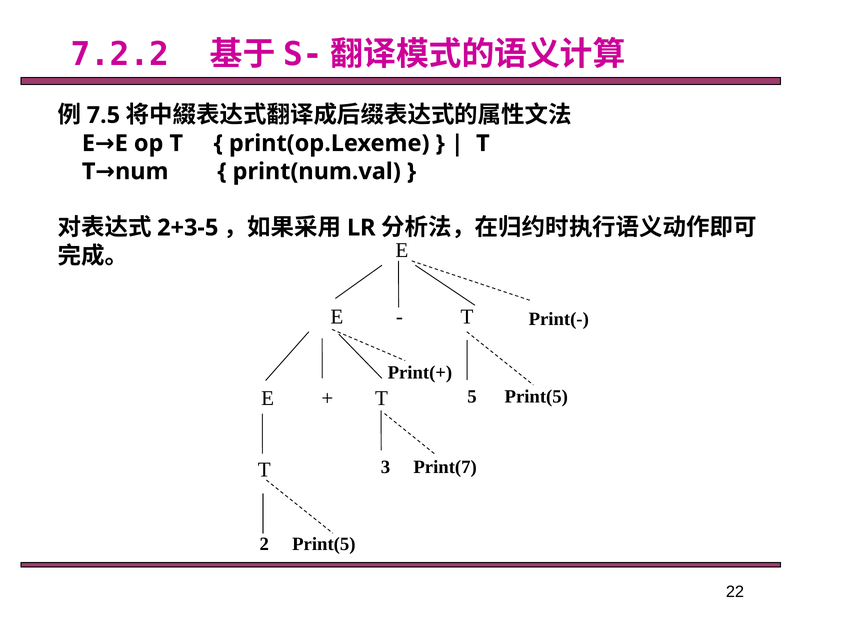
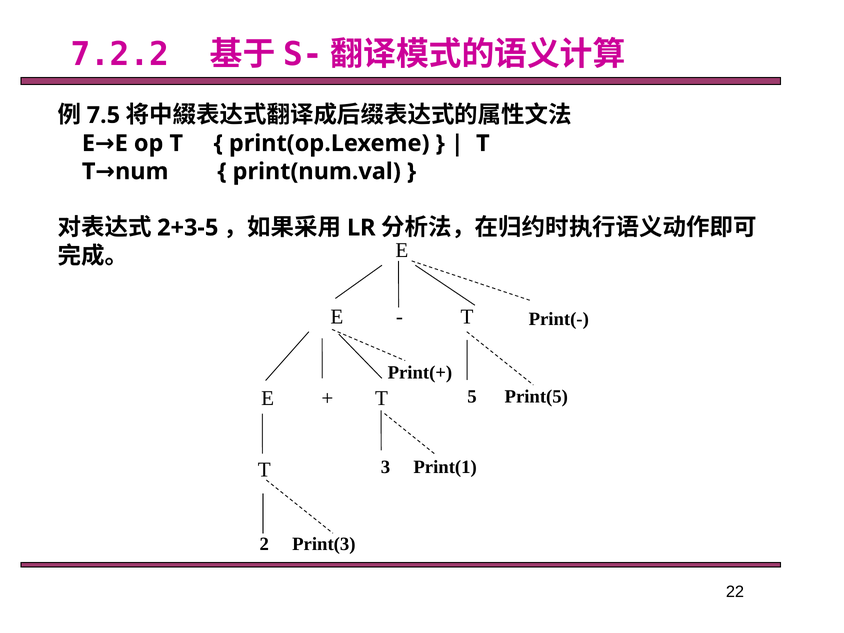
Print(7: Print(7 -> Print(1 (445, 467)
2 Print(5: Print(5 -> Print(3 (324, 544)
